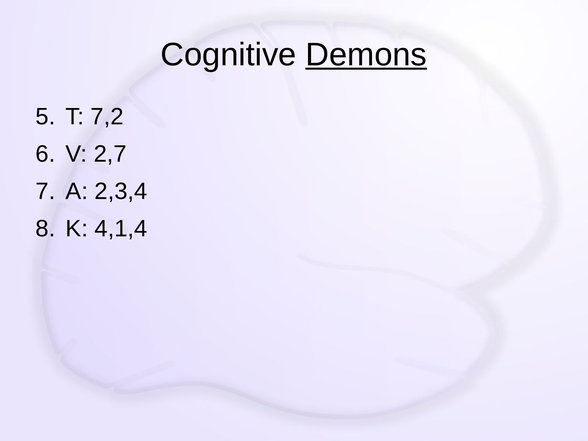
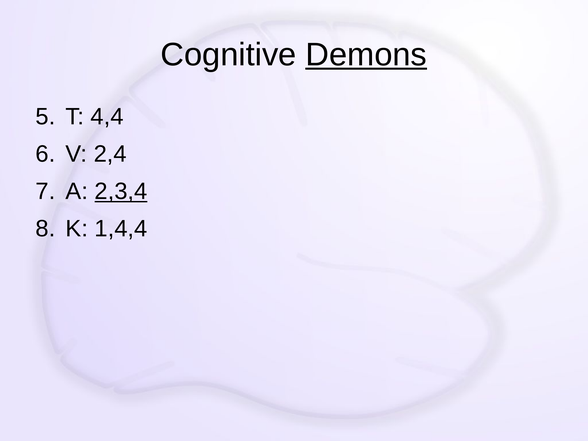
7,2: 7,2 -> 4,4 (107, 117)
2,7: 2,7 -> 2,4 (110, 154)
2,3,4 underline: none -> present (121, 192)
4,1,4: 4,1,4 -> 1,4,4 (121, 229)
